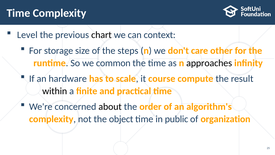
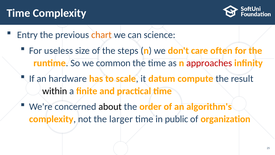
Level: Level -> Entry (27, 35)
chart colour: black -> orange (101, 35)
context: context -> science (160, 35)
storage: storage -> useless (59, 51)
other: other -> often (221, 51)
approaches colour: black -> red (209, 63)
course: course -> datum (162, 79)
object: object -> larger (121, 119)
